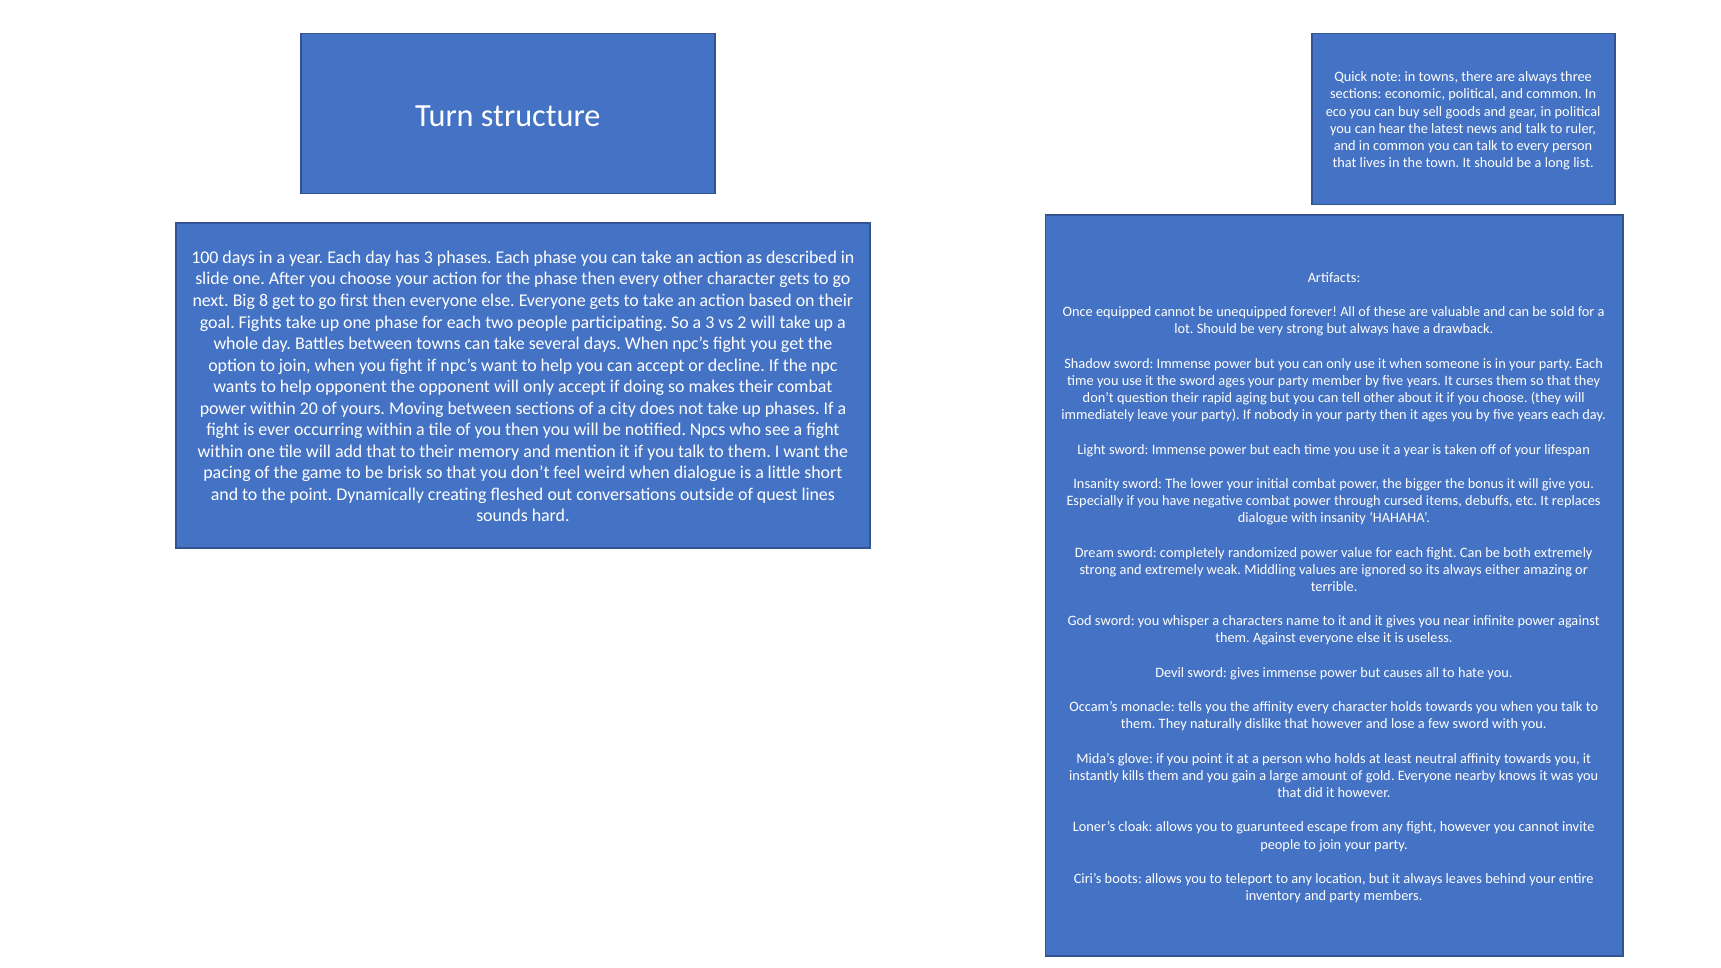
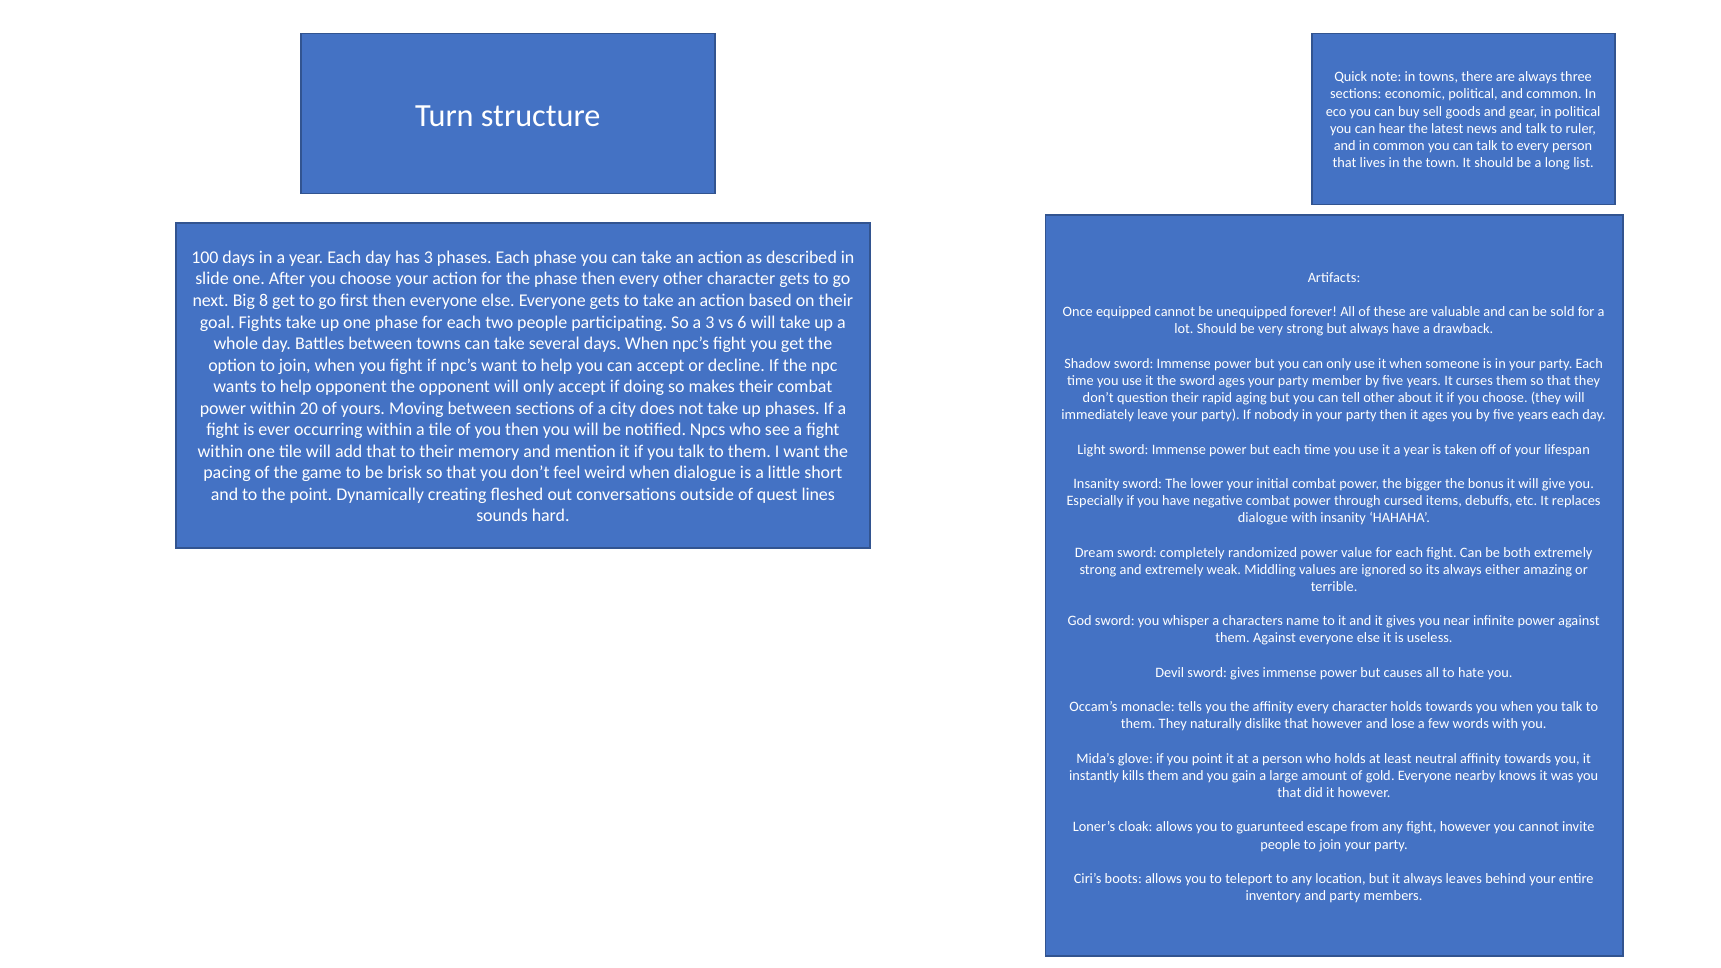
2: 2 -> 6 (742, 322)
few sword: sword -> words (1471, 724)
